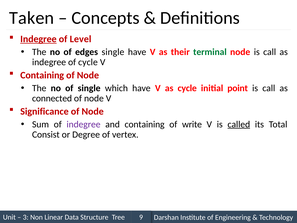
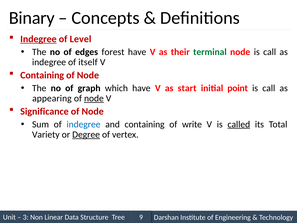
Taken: Taken -> Binary (32, 18)
edges single: single -> forest (113, 52)
of cycle: cycle -> itself (88, 62)
of single: single -> graph (89, 88)
as cycle: cycle -> start (187, 88)
connected: connected -> appearing (52, 98)
node underline: none -> present (94, 98)
indegree colour: purple -> blue (83, 124)
Consist: Consist -> Variety (46, 134)
Degree underline: none -> present (86, 134)
